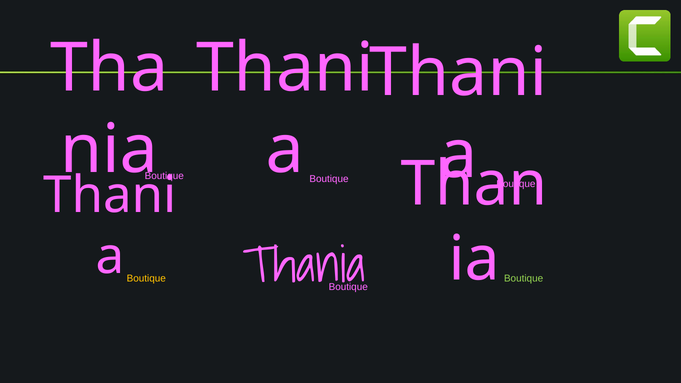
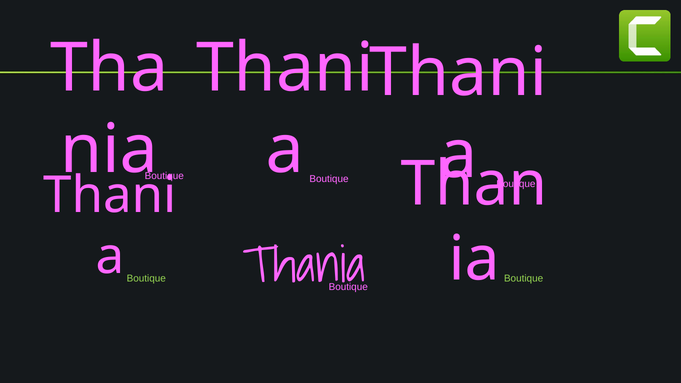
Boutique colour: yellow -> light green (146, 278)
